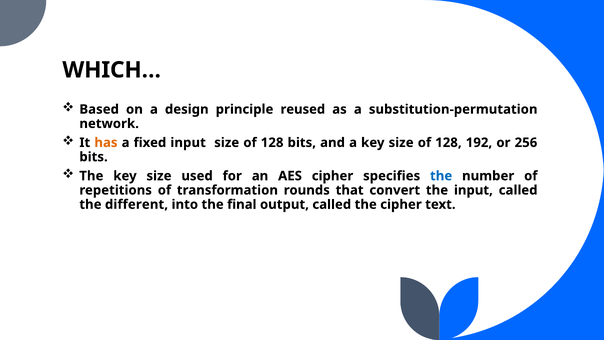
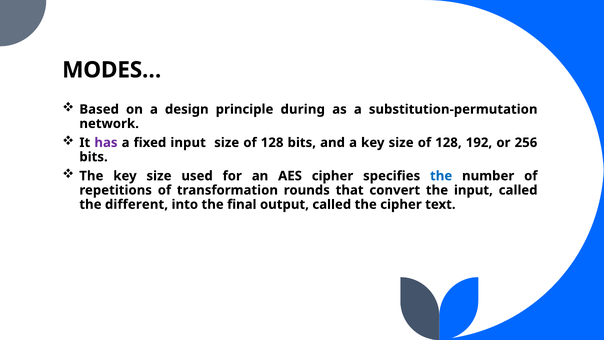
WHICH…: WHICH… -> MODES… (112, 70)
reused: reused -> during (303, 109)
has colour: orange -> purple (106, 143)
